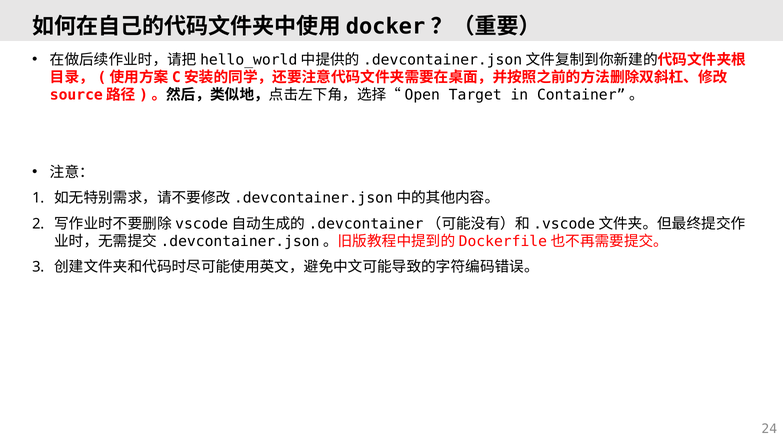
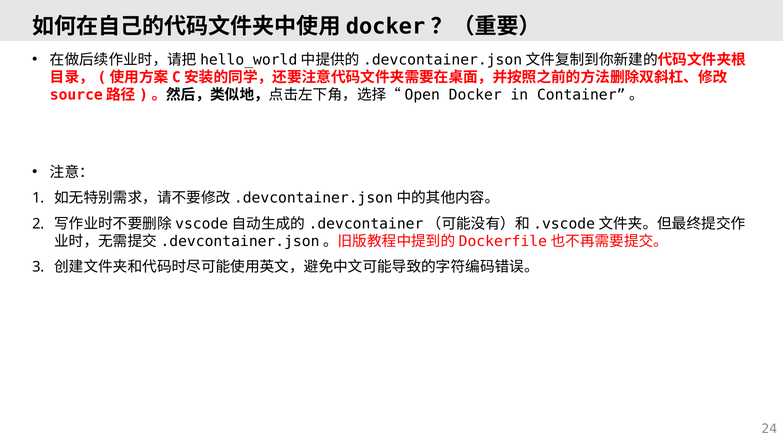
Target: Target -> Docker (475, 95)
